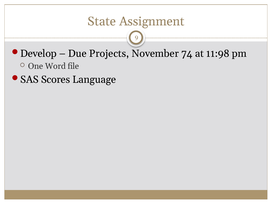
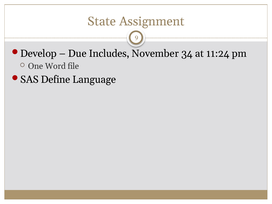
Projects: Projects -> Includes (109, 54)
74: 74 -> 34 (187, 54)
11:98: 11:98 -> 11:24 (218, 54)
Scores: Scores -> Define (56, 80)
